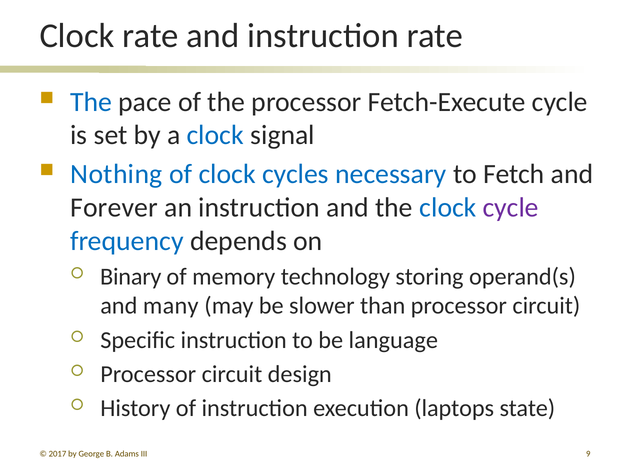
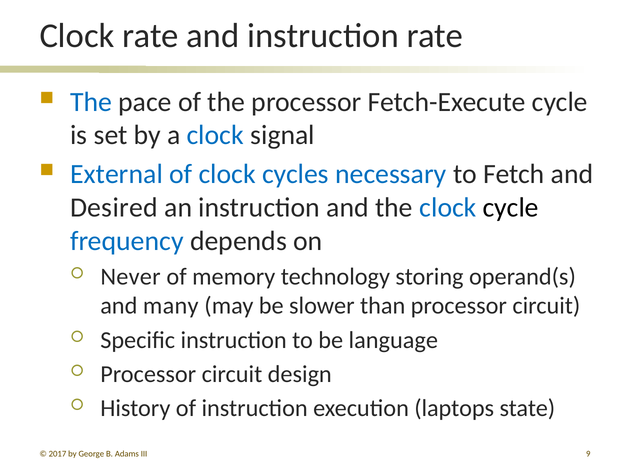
Nothing: Nothing -> External (117, 174)
Forever: Forever -> Desired (114, 207)
cycle colour: purple -> black (511, 207)
Binary: Binary -> Never (131, 277)
